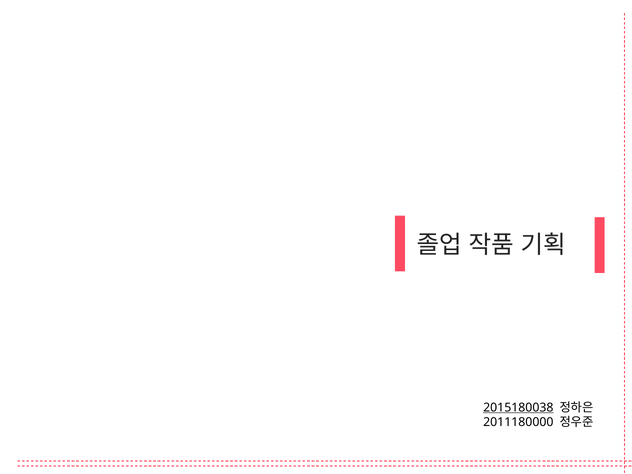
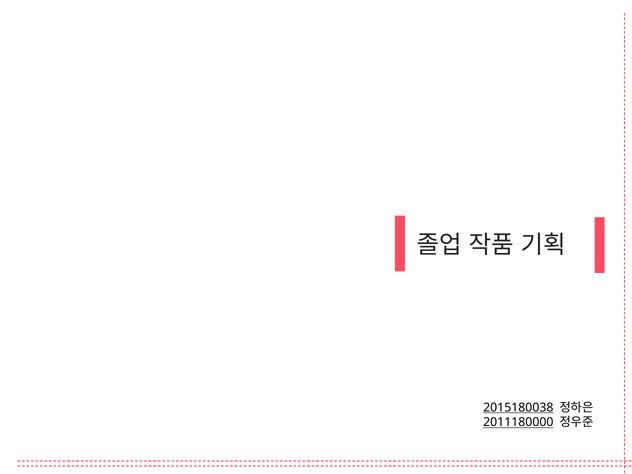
2011180000 underline: none -> present (518, 422)
